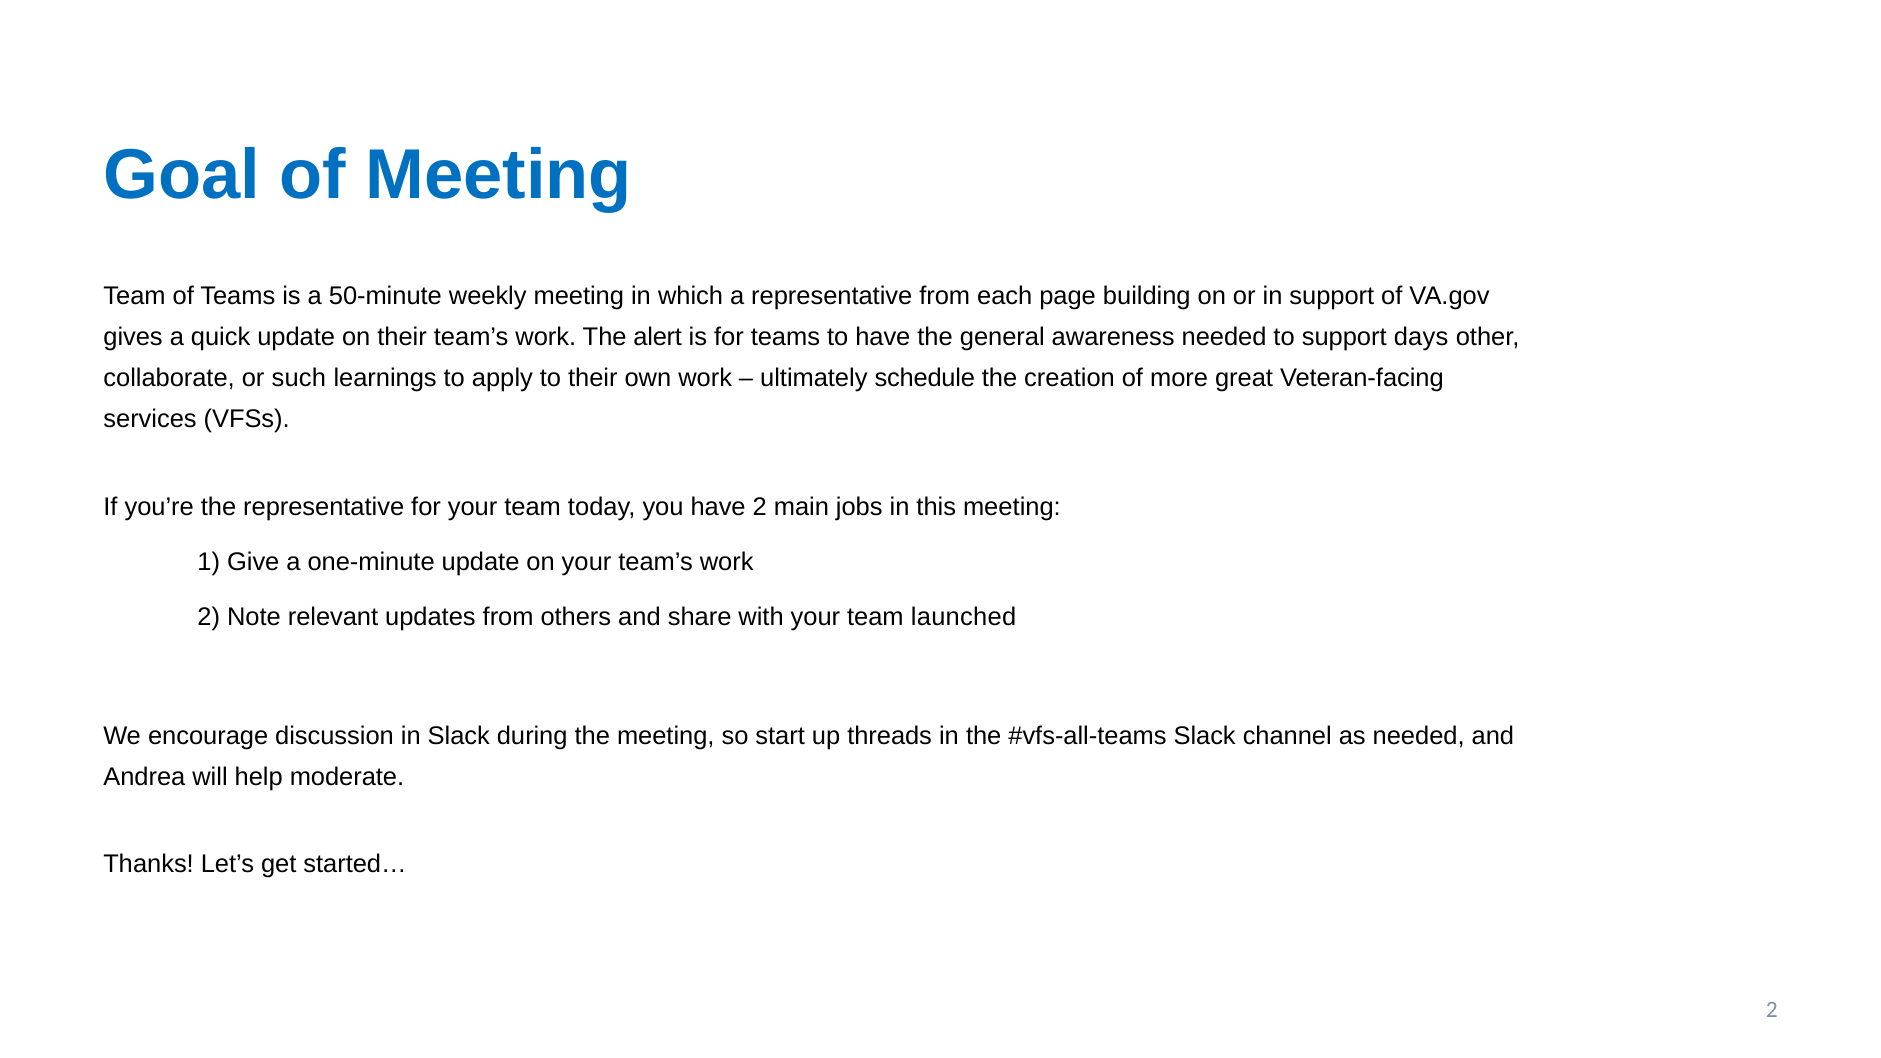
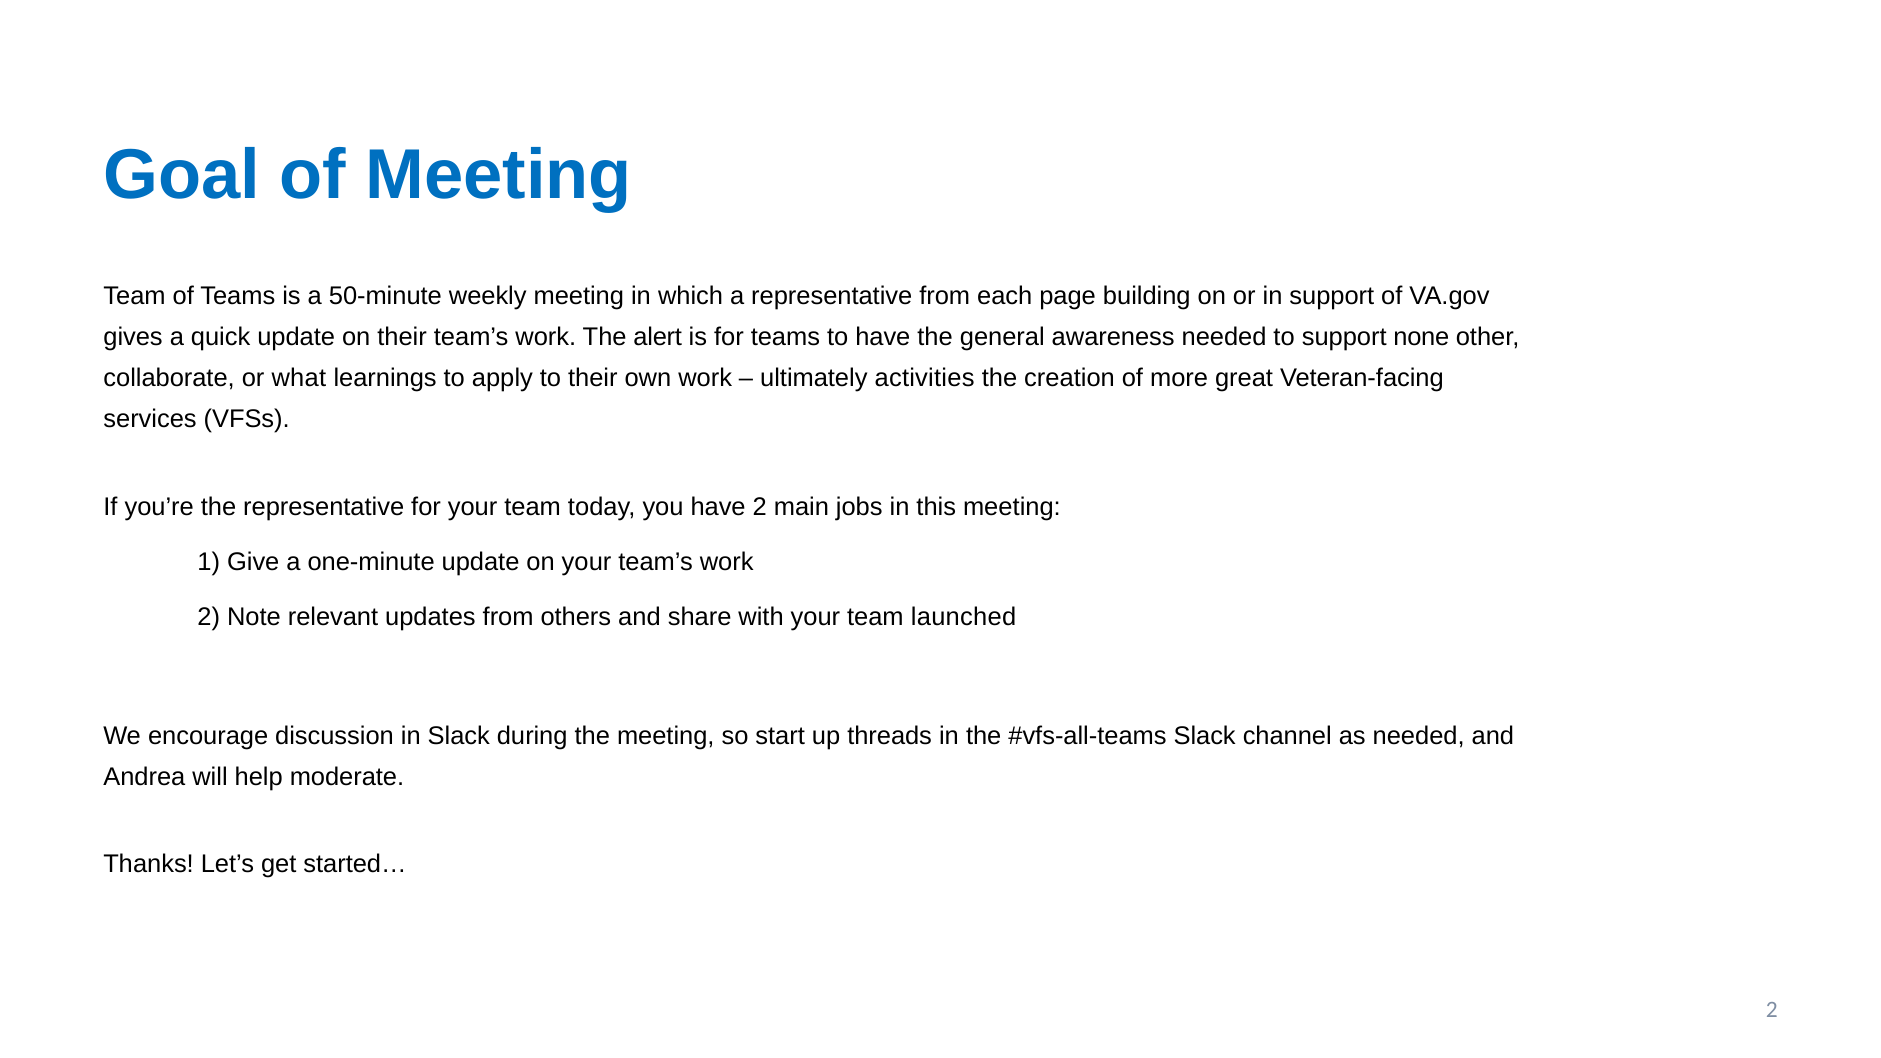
days: days -> none (1421, 337)
such: such -> what (299, 378)
schedule: schedule -> activities (925, 378)
